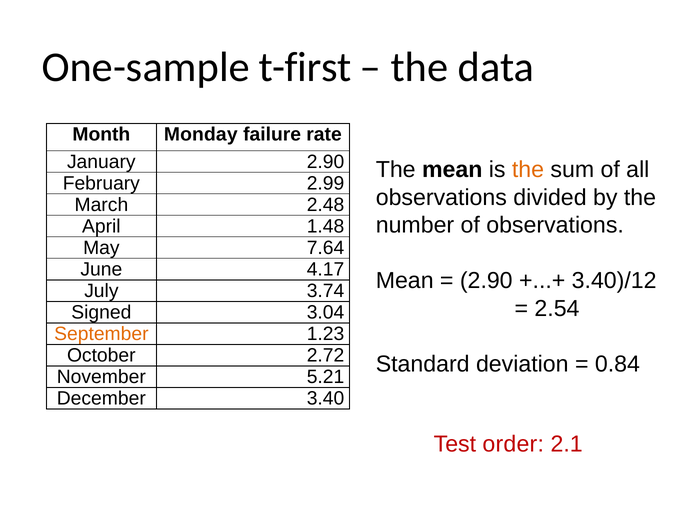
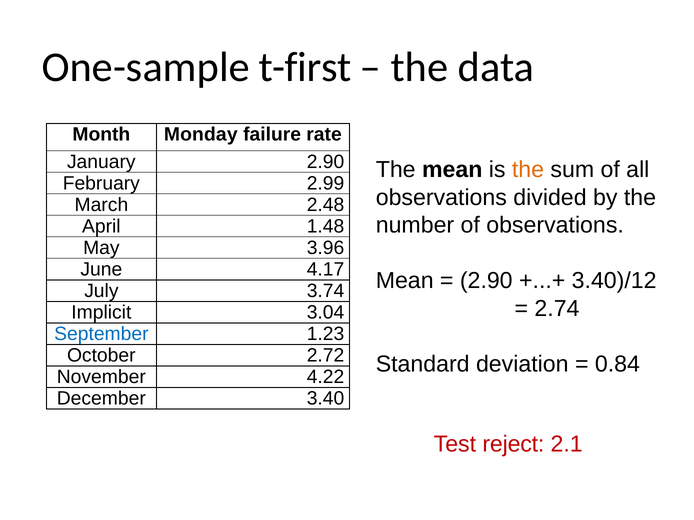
7.64: 7.64 -> 3.96 (326, 248)
2.54: 2.54 -> 2.74 (557, 309)
Signed: Signed -> Implicit (101, 313)
September colour: orange -> blue (101, 334)
5.21: 5.21 -> 4.22 (326, 377)
order: order -> reject (513, 445)
